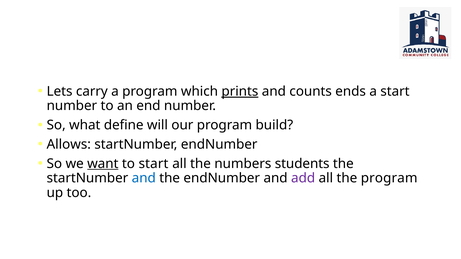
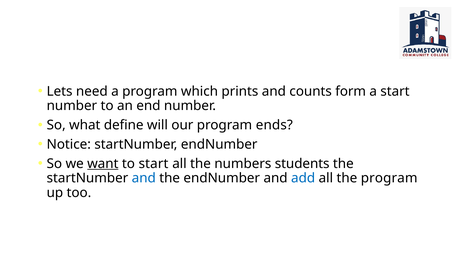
carry: carry -> need (92, 91)
prints underline: present -> none (240, 91)
ends: ends -> form (351, 91)
build: build -> ends (274, 125)
Allows: Allows -> Notice (69, 145)
add colour: purple -> blue (303, 178)
